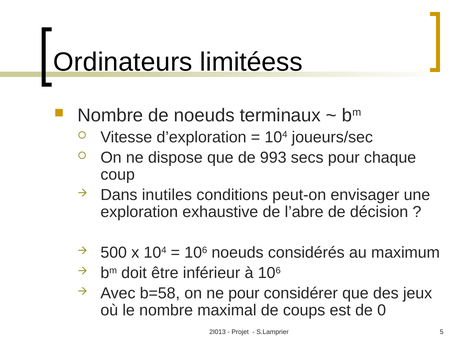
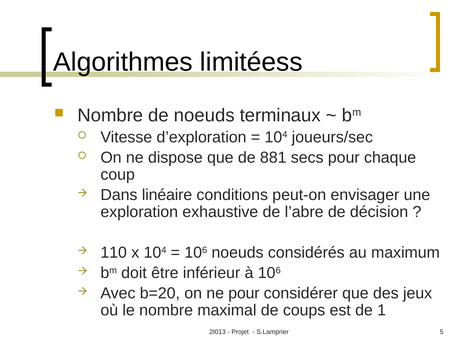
Ordinateurs: Ordinateurs -> Algorithmes (123, 62)
993: 993 -> 881 (273, 157)
inutiles: inutiles -> linéaire (167, 195)
500: 500 -> 110 (114, 253)
b=58: b=58 -> b=20 (160, 293)
0: 0 -> 1 (382, 310)
